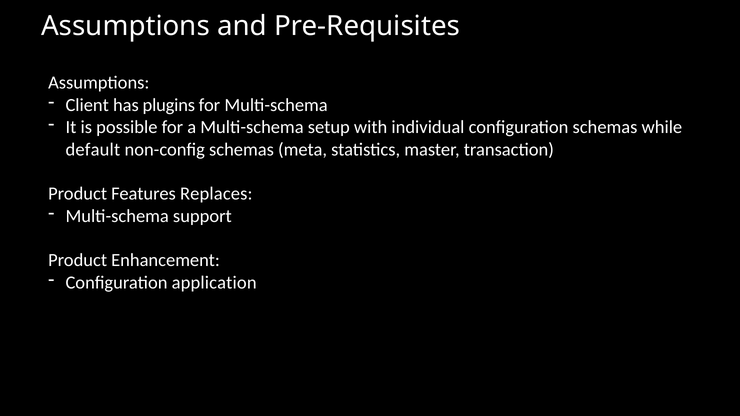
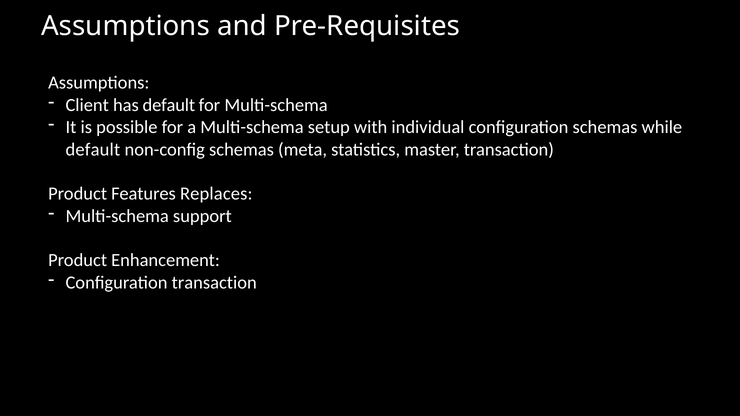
has plugins: plugins -> default (169, 105)
Configuration application: application -> transaction (214, 283)
